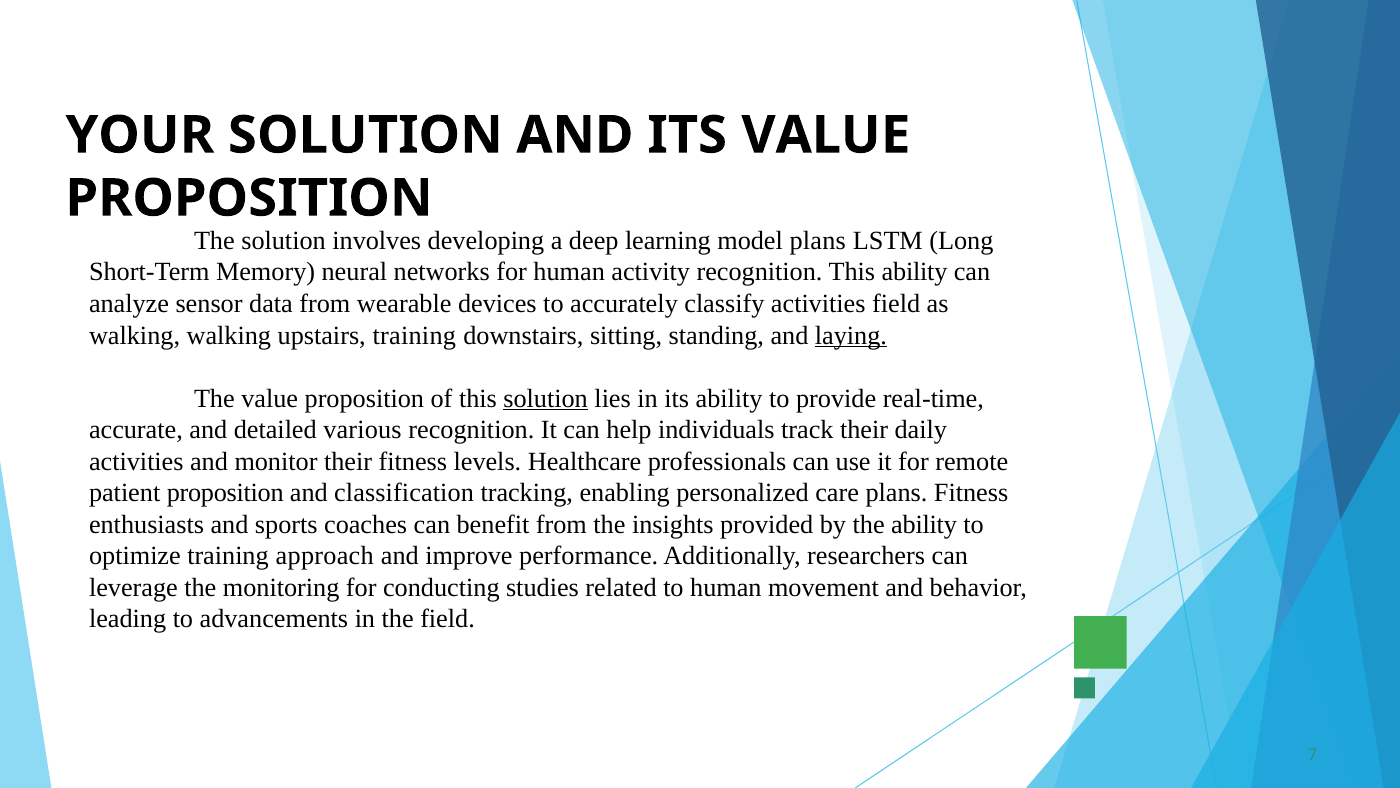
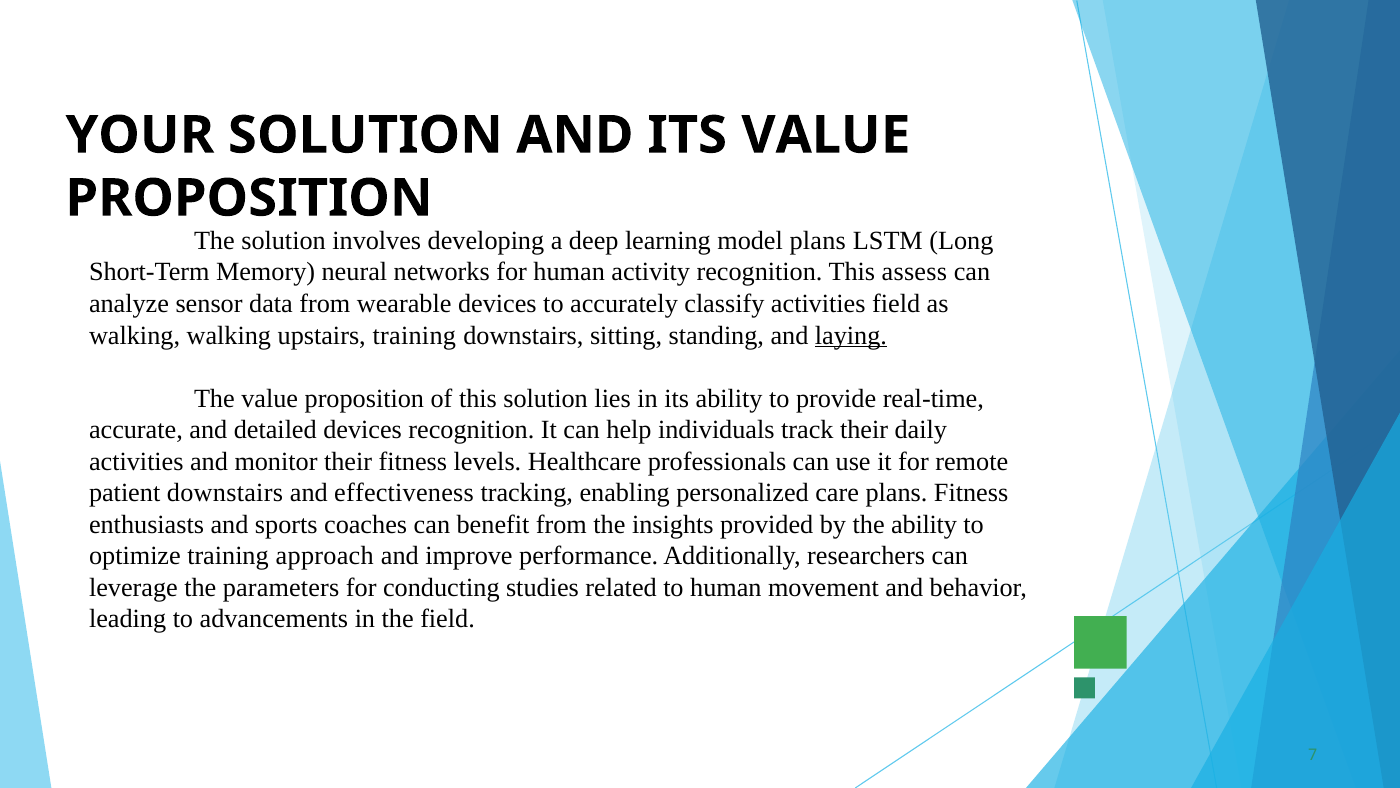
This ability: ability -> assess (914, 272)
solution underline: present -> none (546, 398)
detailed various: various -> devices (363, 430)
patient proposition: proposition -> downstairs (225, 493)
classification: classification -> effectiveness (404, 493)
monitoring: monitoring -> parameters (281, 587)
